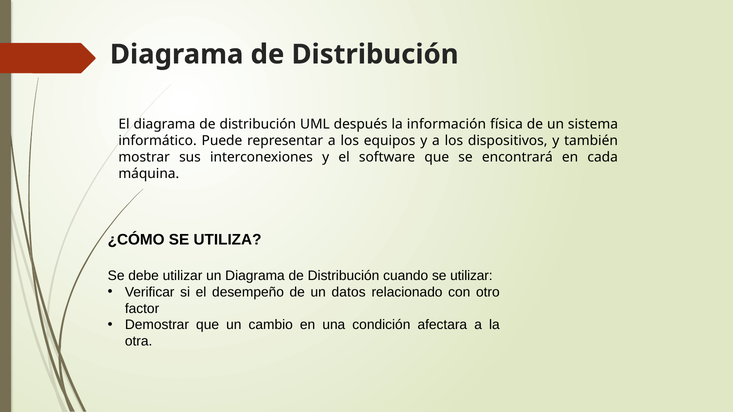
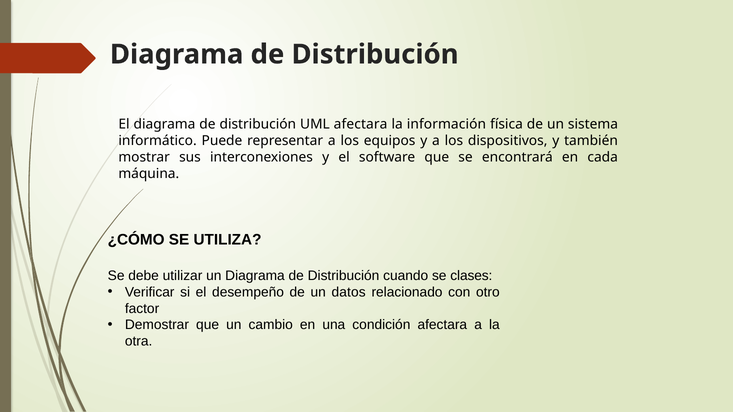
UML después: después -> afectara (361, 124)
se utilizar: utilizar -> clases (471, 276)
